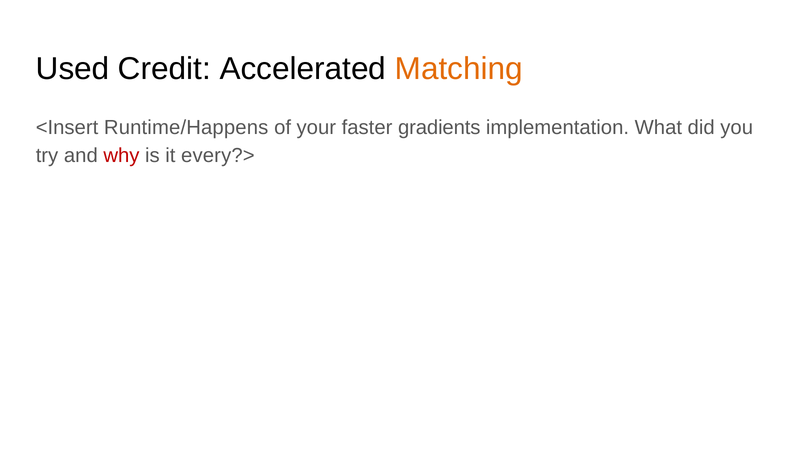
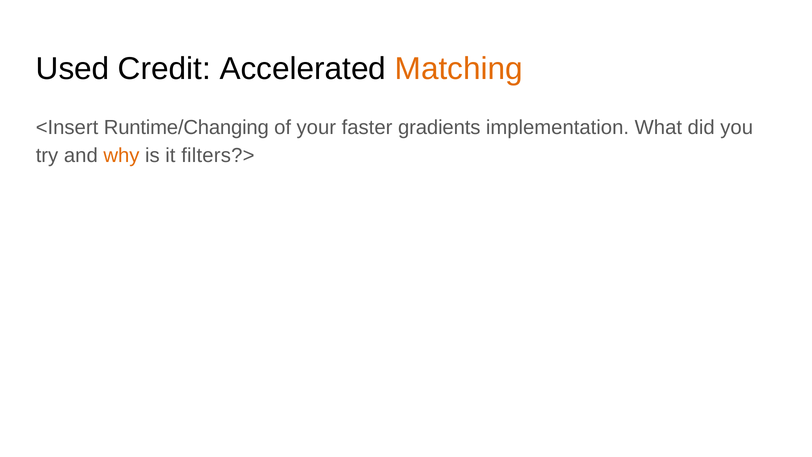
Runtime/Happens: Runtime/Happens -> Runtime/Changing (186, 128)
why colour: red -> orange (121, 156)
every?>: every?> -> filters?> (218, 156)
